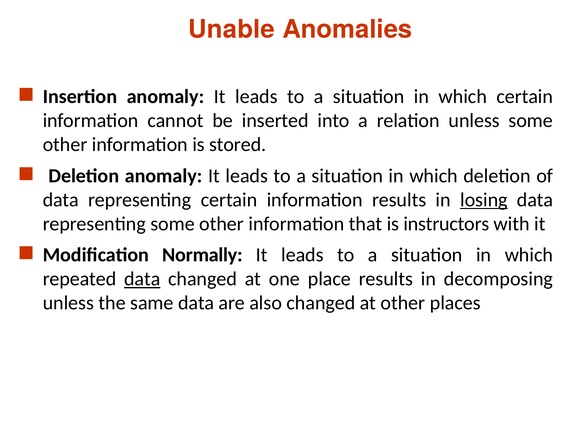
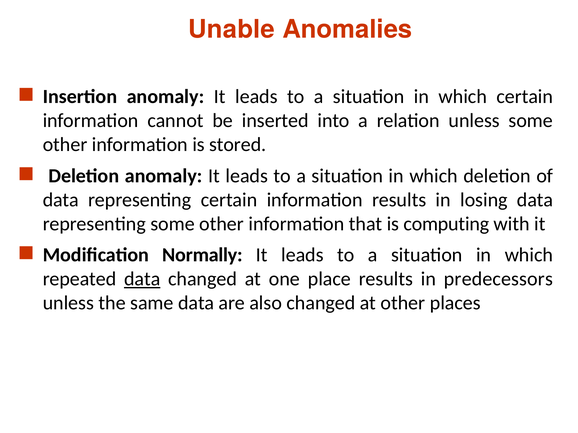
losing underline: present -> none (484, 200)
instructors: instructors -> computing (446, 224)
decomposing: decomposing -> predecessors (498, 279)
